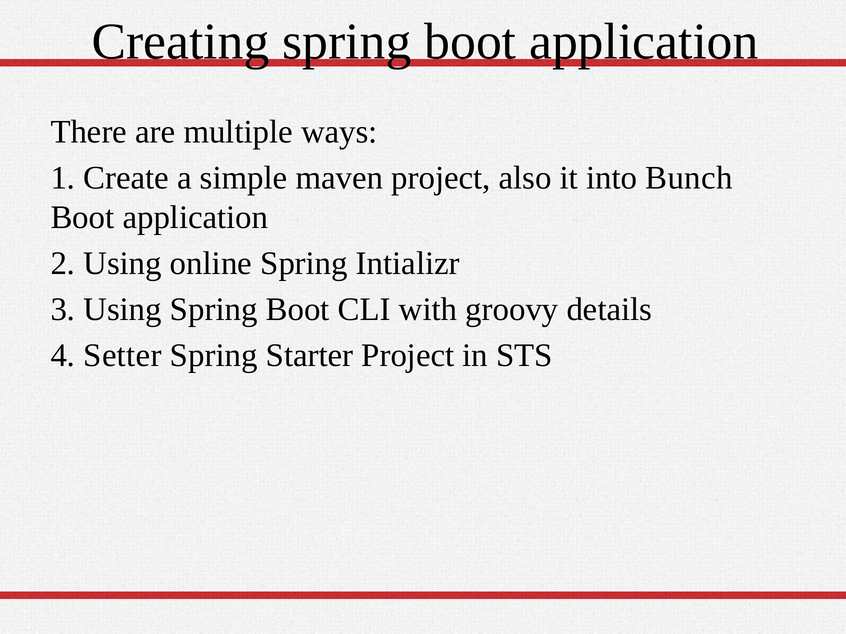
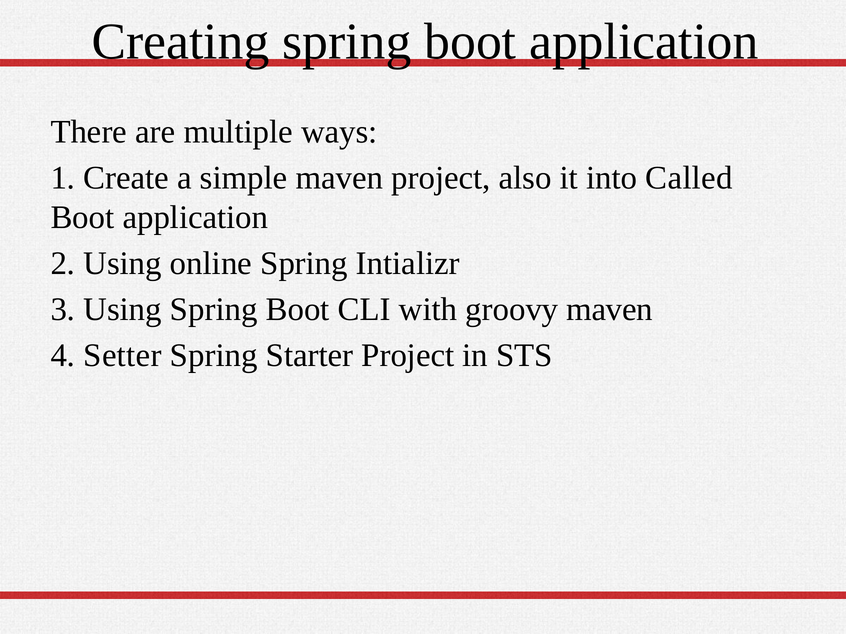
Bunch: Bunch -> Called (689, 178)
groovy details: details -> maven (610, 310)
